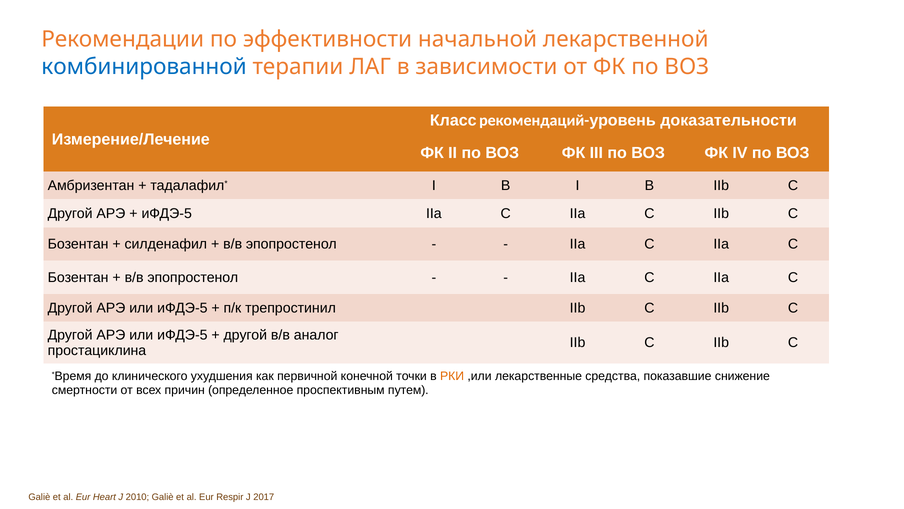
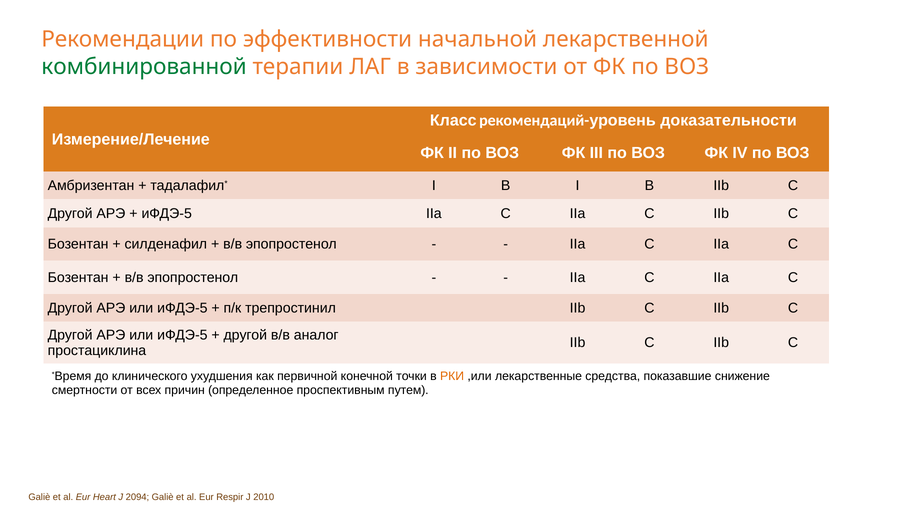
комбинированной colour: blue -> green (144, 67)
2010: 2010 -> 2094 (137, 497)
2017: 2017 -> 2010 (264, 497)
